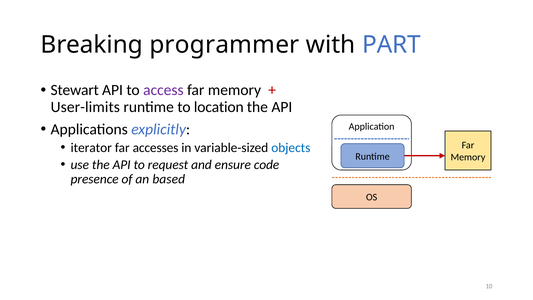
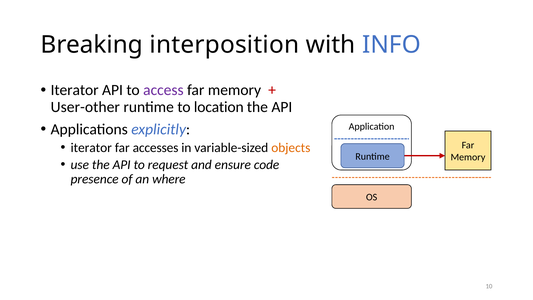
programmer: programmer -> interposition (224, 45)
PART: PART -> INFO (391, 45)
Stewart: Stewart -> Iterator (75, 90)
User-limits: User-limits -> User-other (85, 107)
objects colour: blue -> orange (291, 148)
based: based -> where (169, 179)
